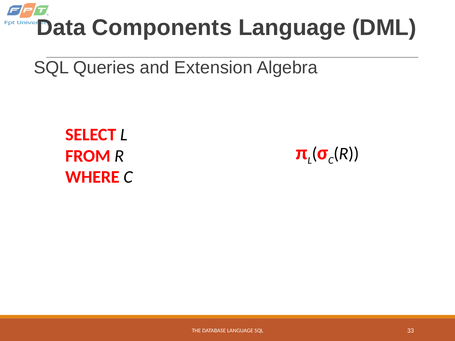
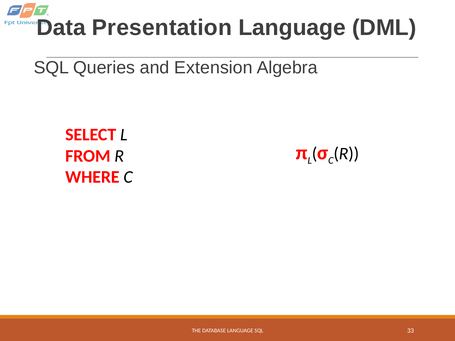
Components: Components -> Presentation (162, 28)
